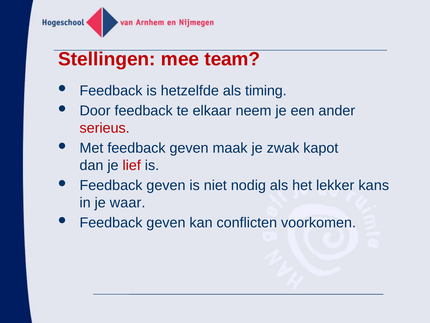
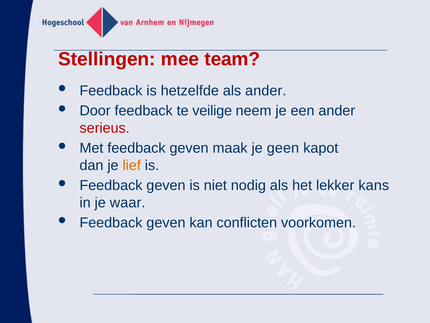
als timing: timing -> ander (266, 91)
elkaar: elkaar -> veilige (212, 111)
zwak: zwak -> geen (283, 148)
lief colour: red -> orange (132, 165)
